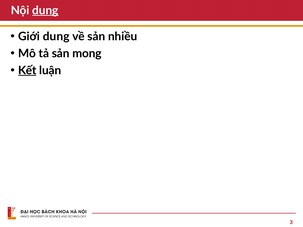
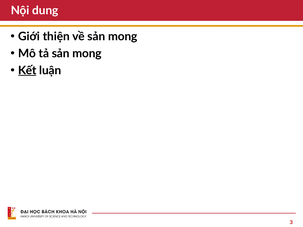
dung underline: present -> none (45, 10)
Giới dung: dung -> thiện (56, 37)
về sản nhiều: nhiều -> mong (123, 37)
